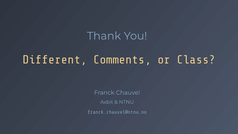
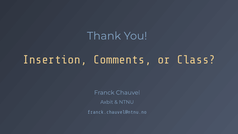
Different: Different -> Insertion (55, 60)
